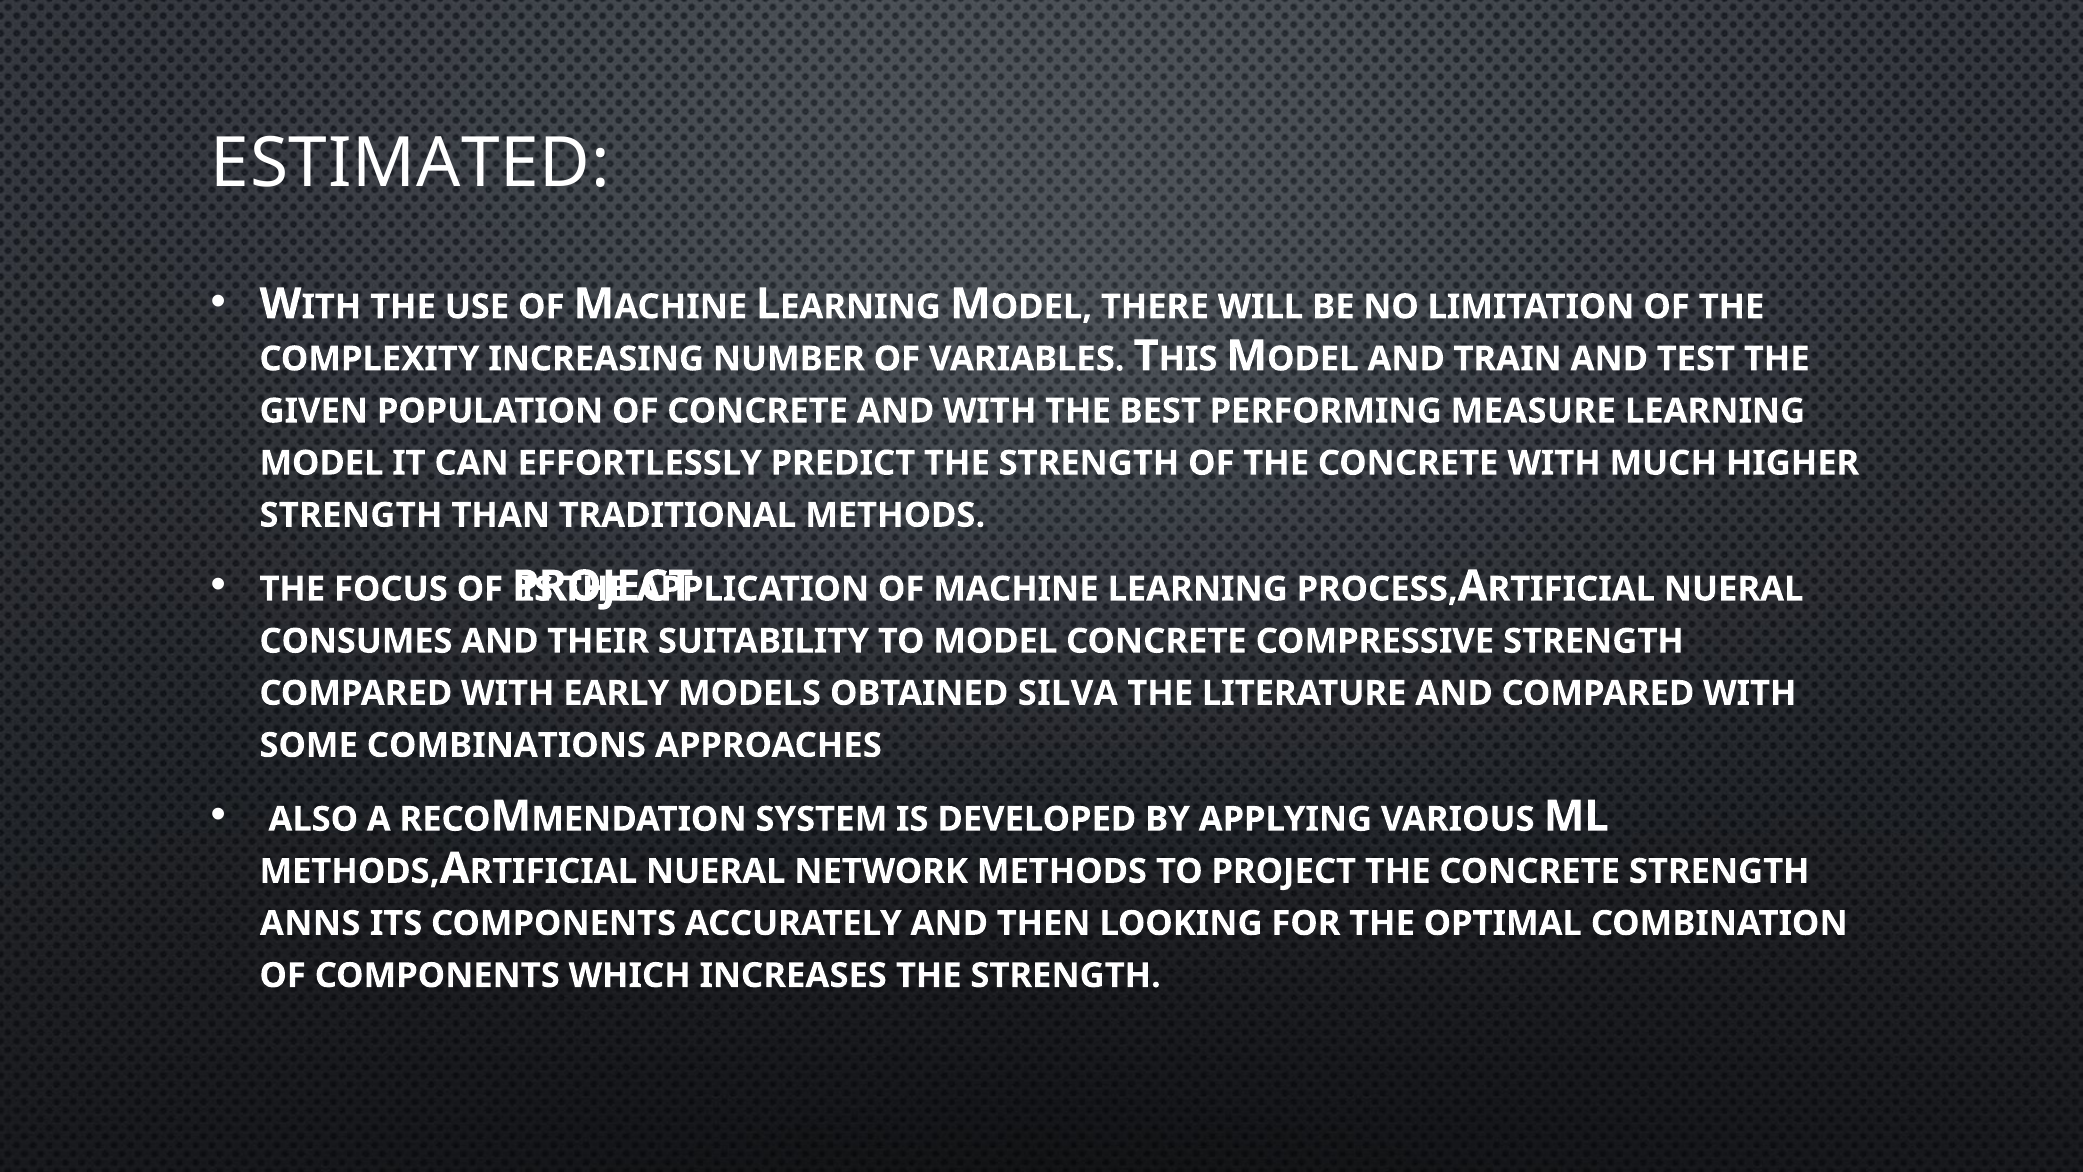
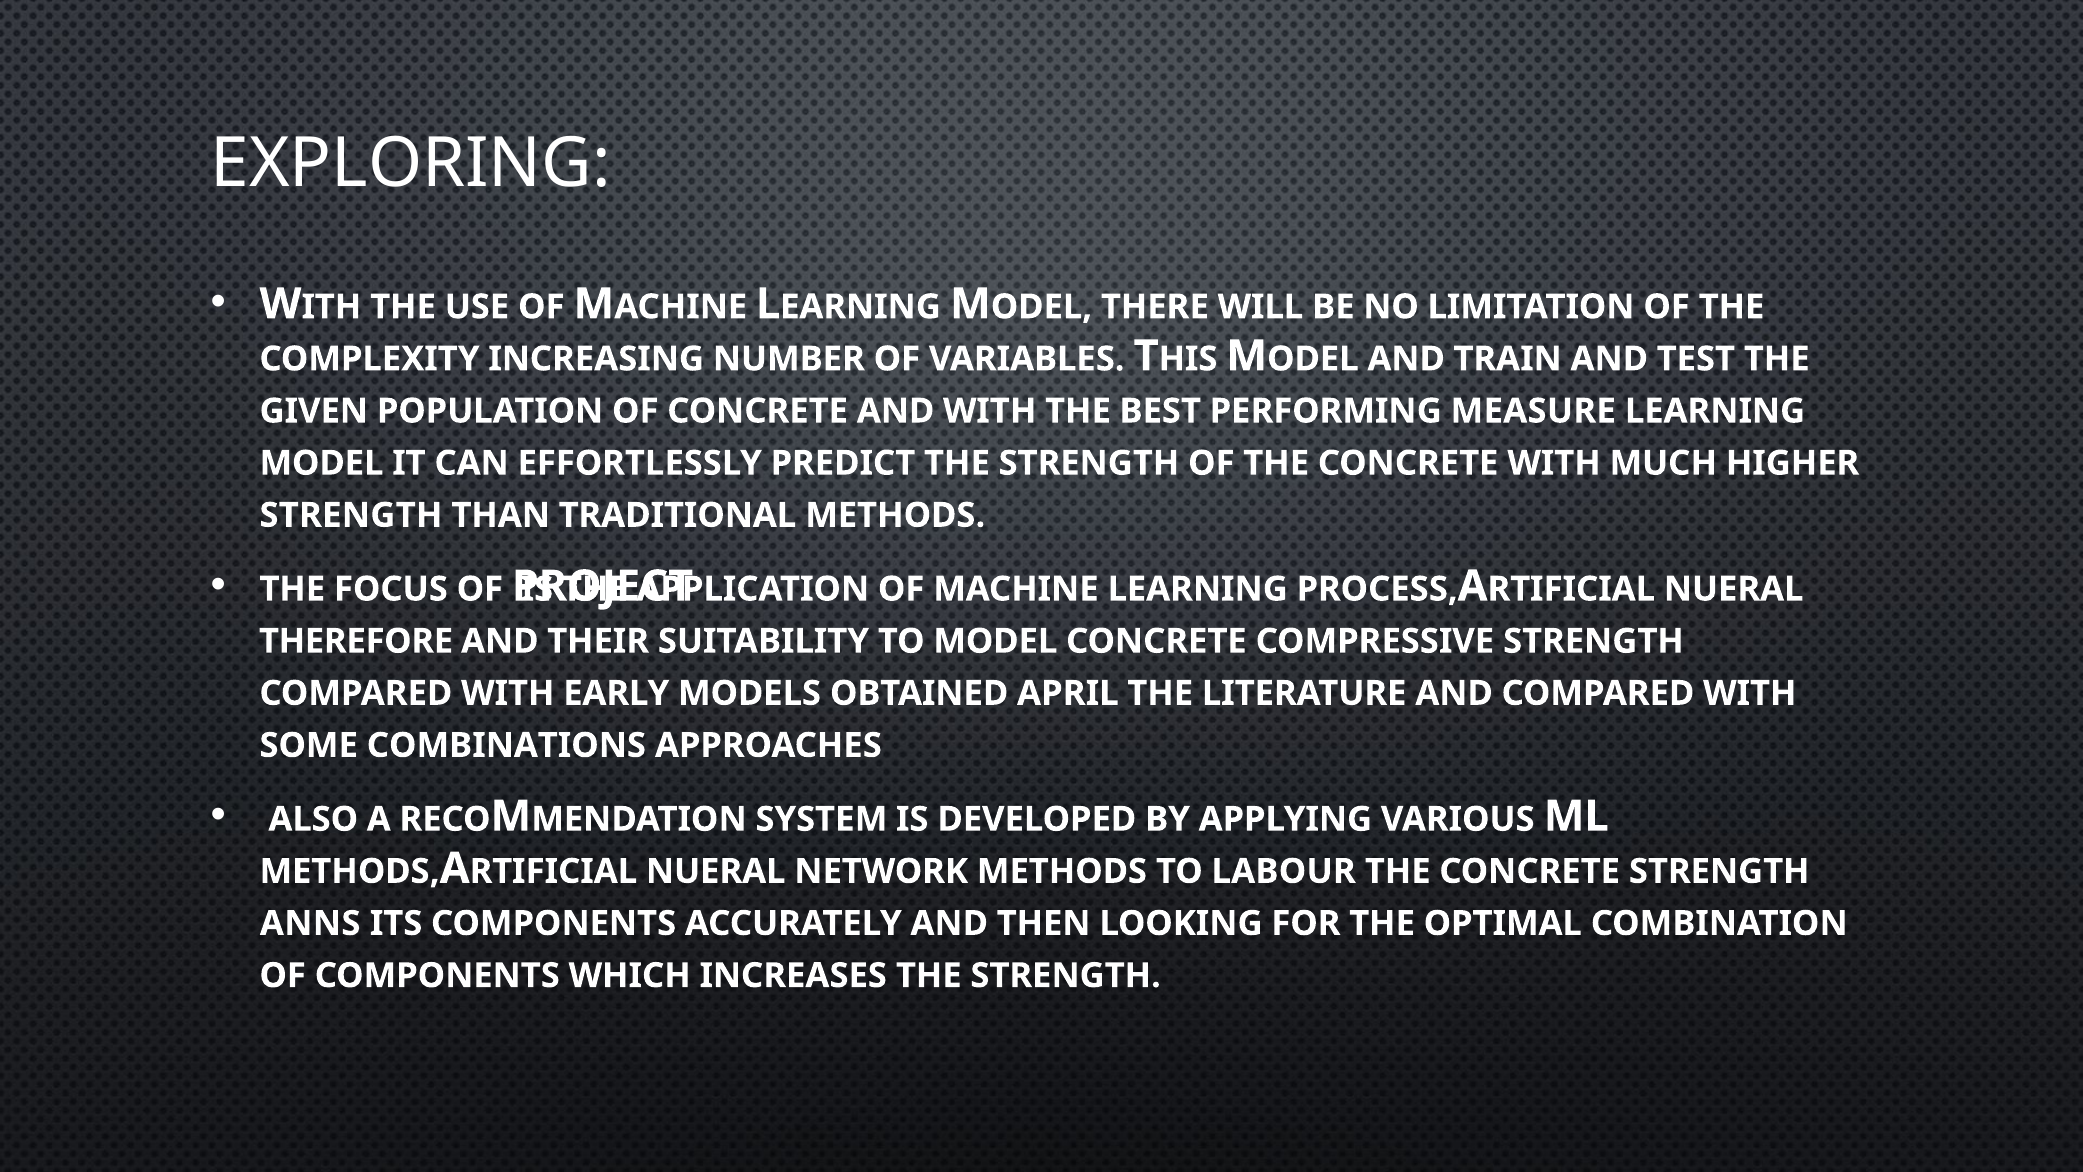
ESTIMATED: ESTIMATED -> EXPLORING (411, 164)
CONSUMES: CONSUMES -> THEREFORE (356, 641)
SILVA: SILVA -> APRIL (1068, 693)
TO PROJECT: PROJECT -> LABOUR (1284, 871)
